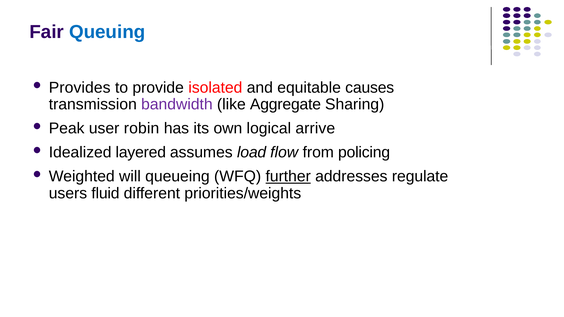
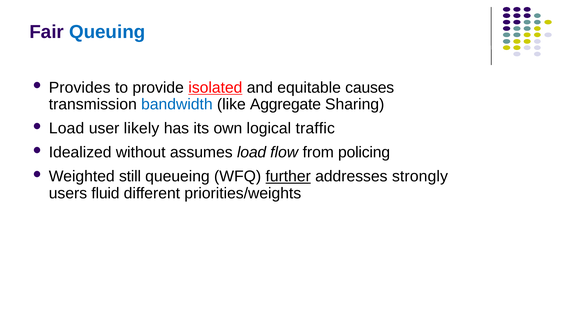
isolated underline: none -> present (215, 88)
bandwidth colour: purple -> blue (177, 105)
Peak: Peak -> Load (67, 129)
robin: robin -> likely (142, 129)
arrive: arrive -> traffic (315, 129)
layered: layered -> without (141, 153)
will: will -> still (130, 177)
regulate: regulate -> strongly (420, 177)
